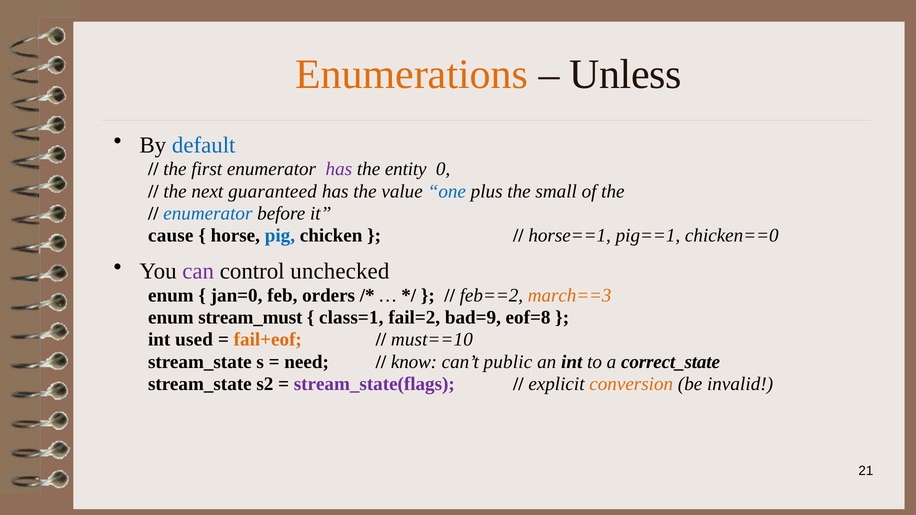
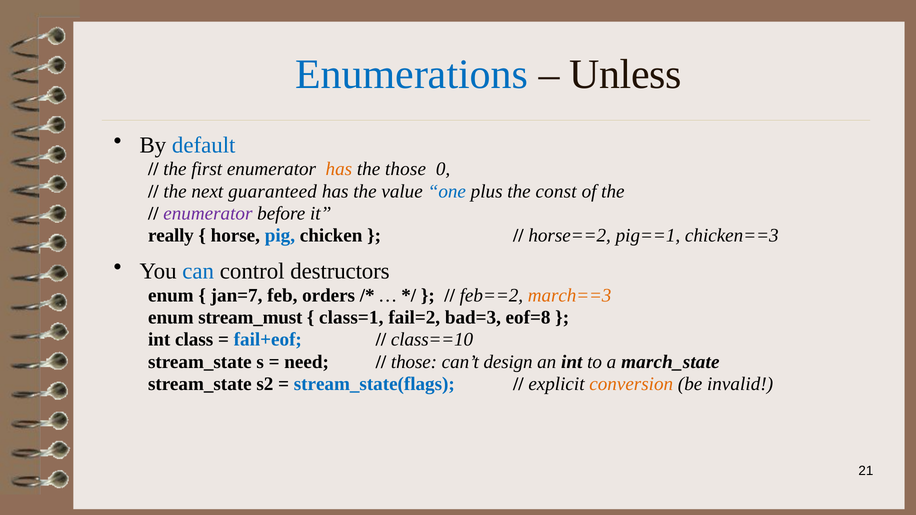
Enumerations colour: orange -> blue (412, 74)
has colour: purple -> orange (339, 169)
the entity: entity -> those (406, 169)
small: small -> const (556, 191)
enumerator colour: blue -> purple (208, 214)
cause: cause -> really (171, 236)
horse==1: horse==1 -> horse==2 (570, 236)
chicken==0: chicken==0 -> chicken==3 (732, 236)
can colour: purple -> blue (198, 271)
unchecked: unchecked -> destructors (340, 271)
jan=0: jan=0 -> jan=7 (237, 296)
bad=9: bad=9 -> bad=3 (473, 318)
used: used -> class (194, 340)
fail+eof colour: orange -> blue (268, 340)
must==10: must==10 -> class==10 (432, 340)
know: know -> those (414, 362)
public: public -> design (508, 362)
correct_state: correct_state -> march_state (670, 362)
stream_state(flags colour: purple -> blue (374, 384)
